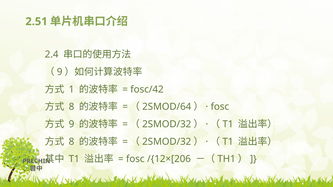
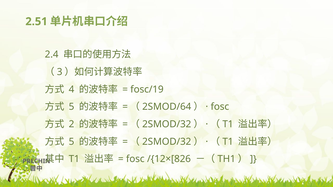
9: 9 -> 3 (60, 72)
1: 1 -> 4 (71, 89)
fosc/42: fosc/42 -> fosc/19 (147, 89)
8: 8 -> 5 (71, 107)
9: 9 -> 2 (71, 124)
8: 8 -> 5 (71, 142)
/{12×[206: /{12×[206 -> /{12×[826 (169, 159)
